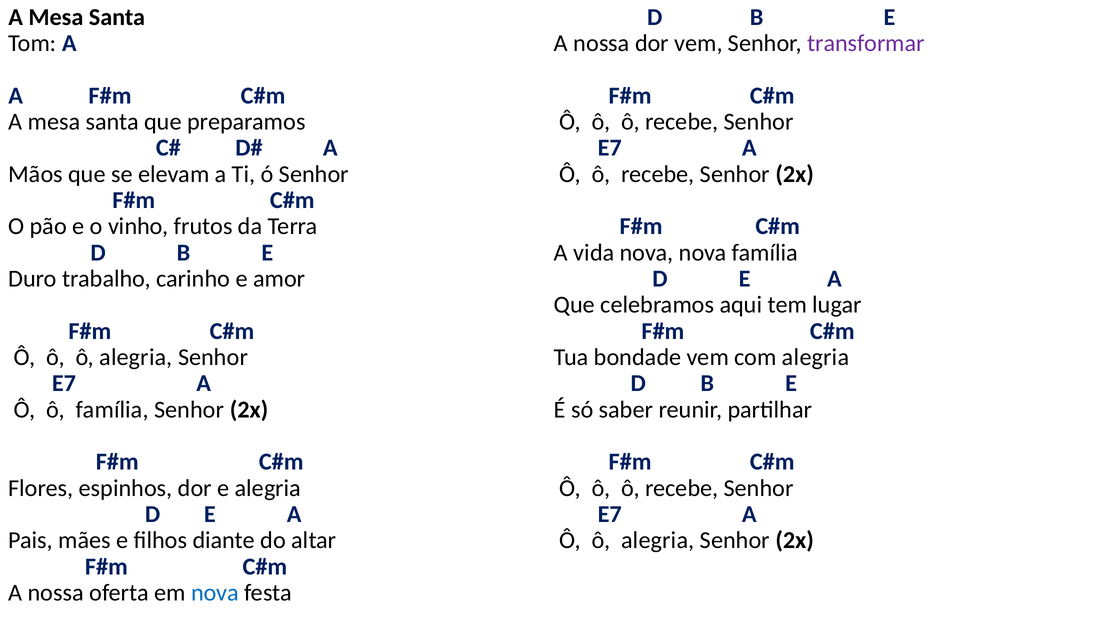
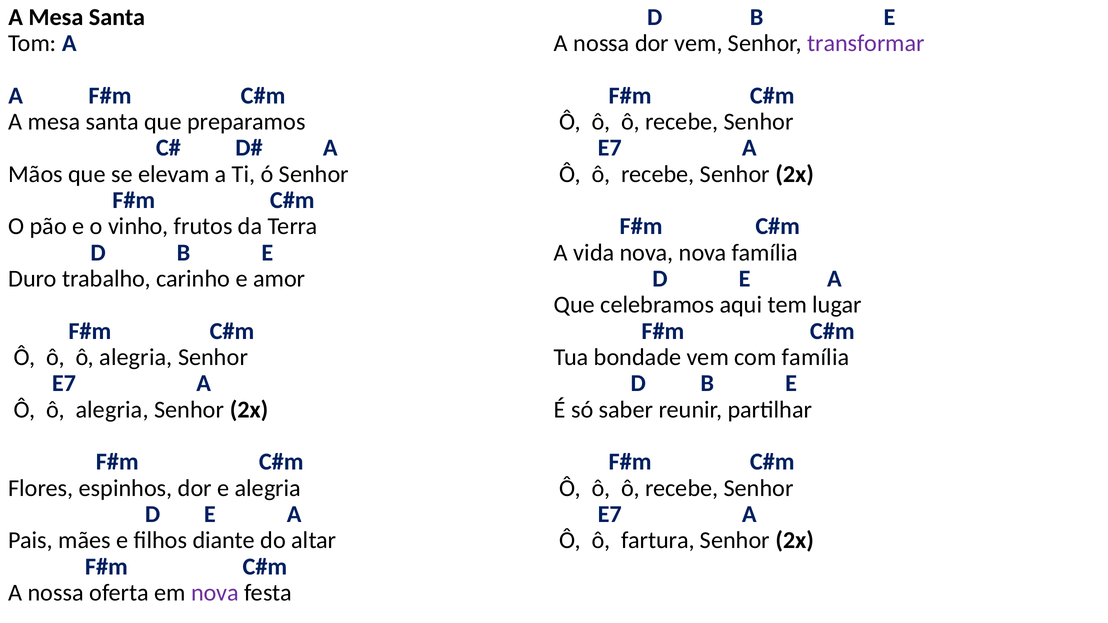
com alegria: alegria -> família (816, 357)
família: família -> alegria (112, 410)
alegria: alegria -> fartura (658, 541)
nova colour: blue -> purple (215, 593)
